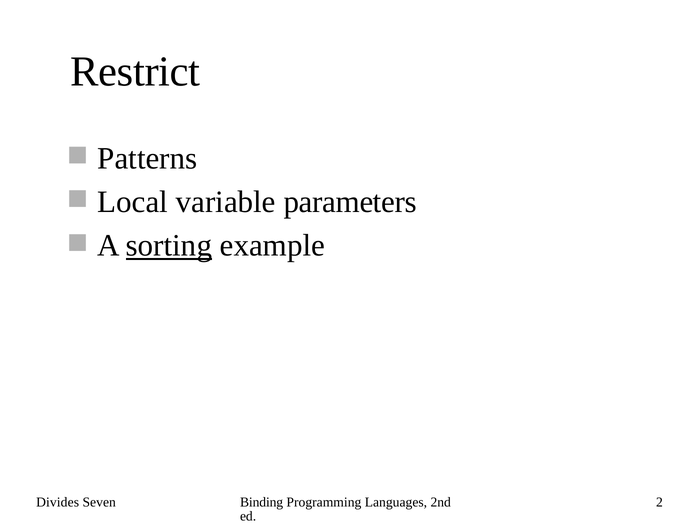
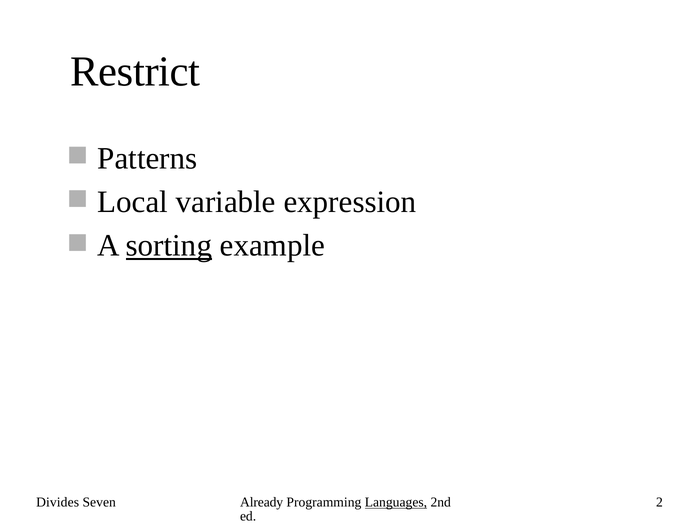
parameters: parameters -> expression (350, 202)
Binding: Binding -> Already (262, 502)
Languages underline: none -> present (396, 502)
